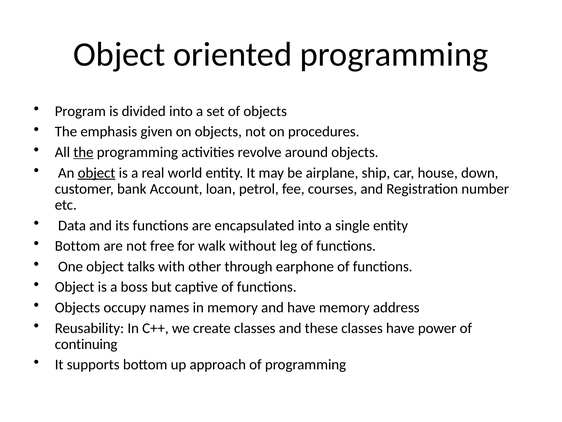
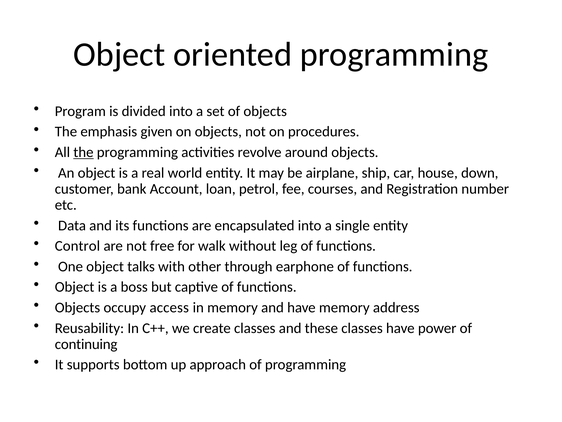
object underline: present -> none (97, 173)
Bottom: Bottom -> Control (77, 246)
names: names -> access (169, 307)
